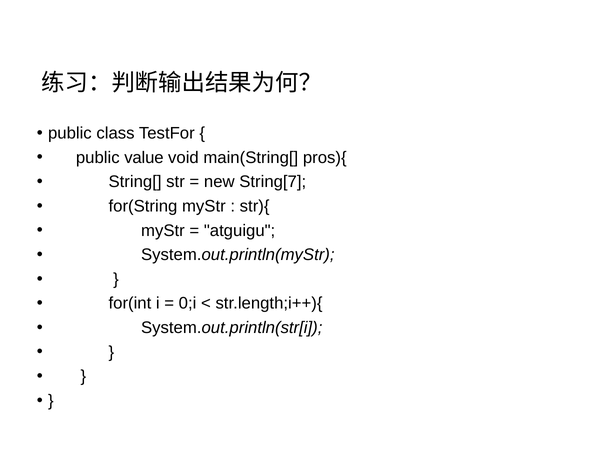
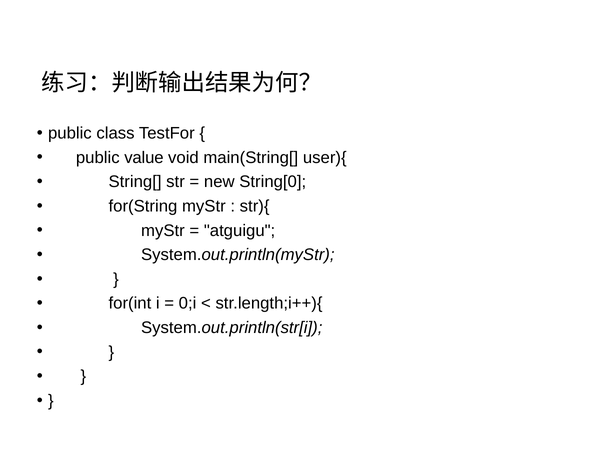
pros){: pros){ -> user){ (325, 158)
String[7: String[7 -> String[0 (273, 182)
